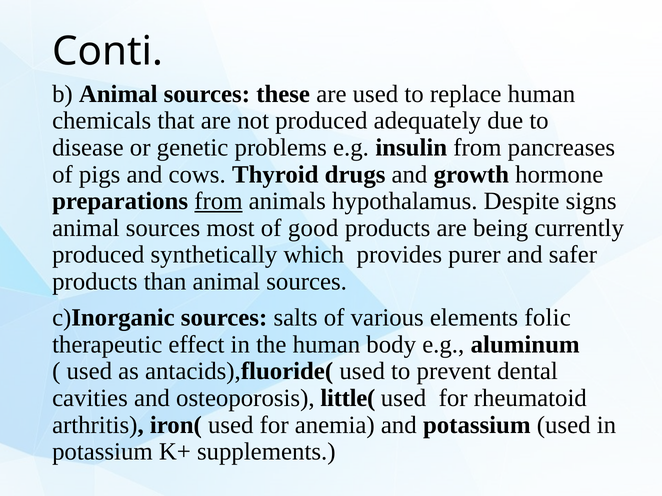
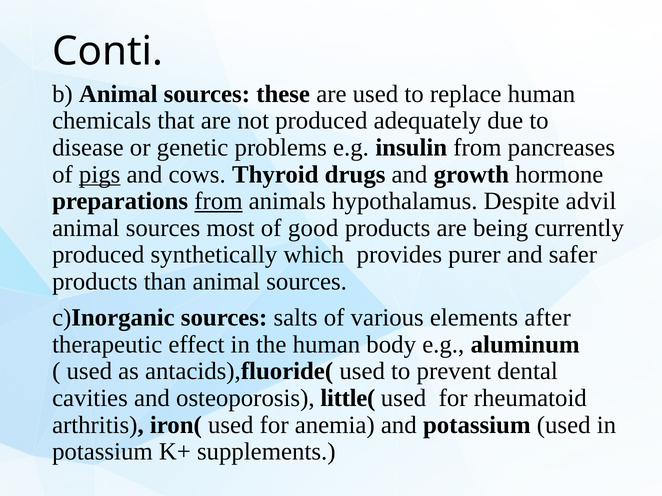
pigs underline: none -> present (100, 175)
signs: signs -> advil (591, 201)
folic: folic -> after (548, 318)
